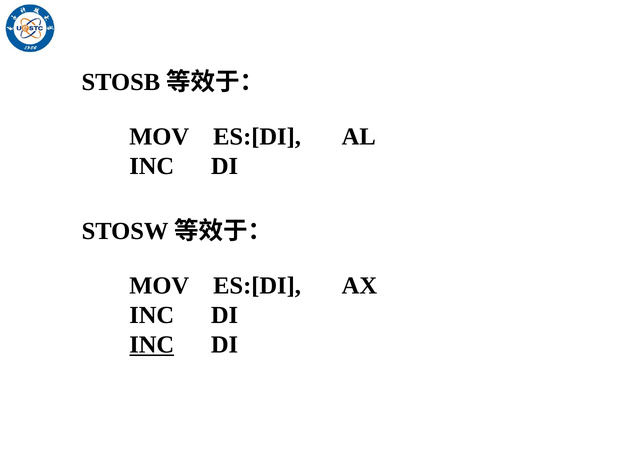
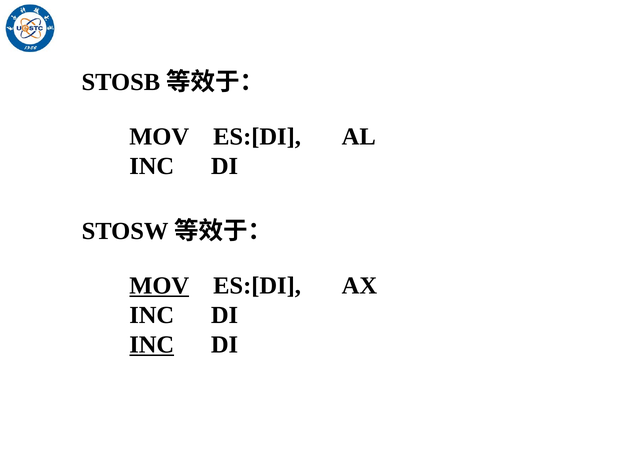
MOV underline: none -> present (159, 286)
